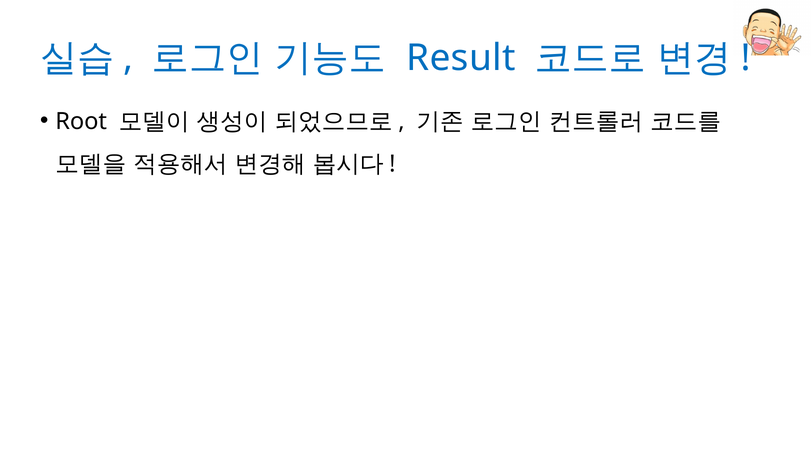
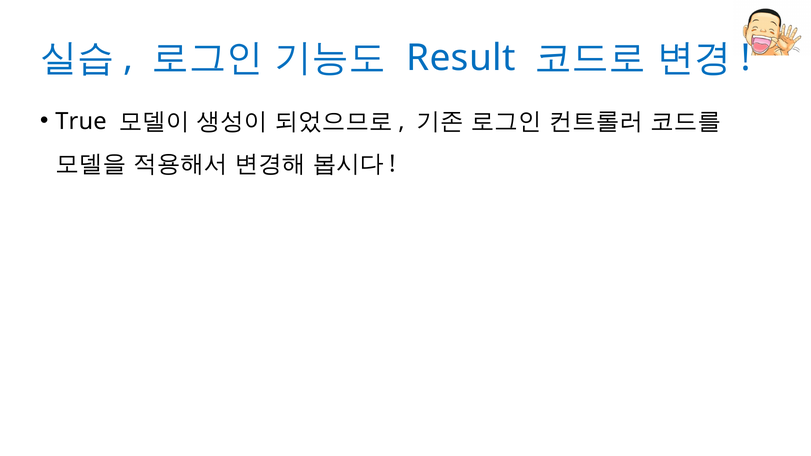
Root: Root -> True (81, 121)
